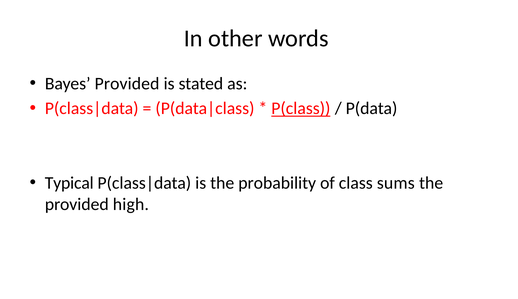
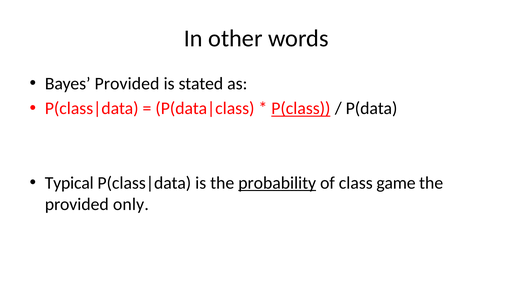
probability underline: none -> present (277, 183)
sums: sums -> game (396, 183)
high: high -> only (131, 204)
